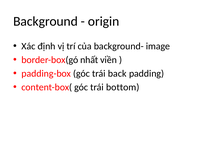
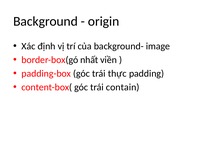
back: back -> thực (117, 74)
bottom: bottom -> contain (123, 87)
